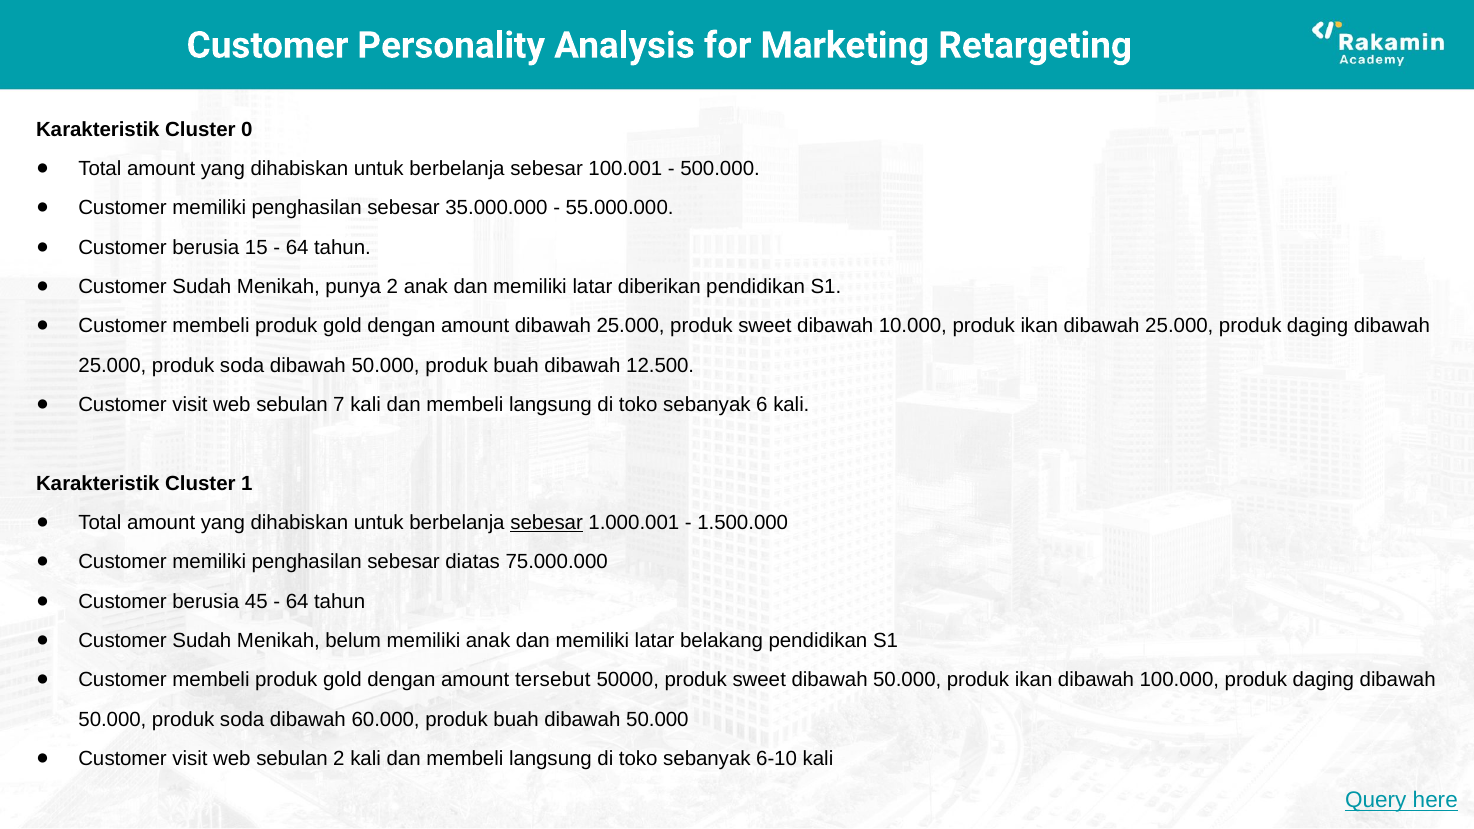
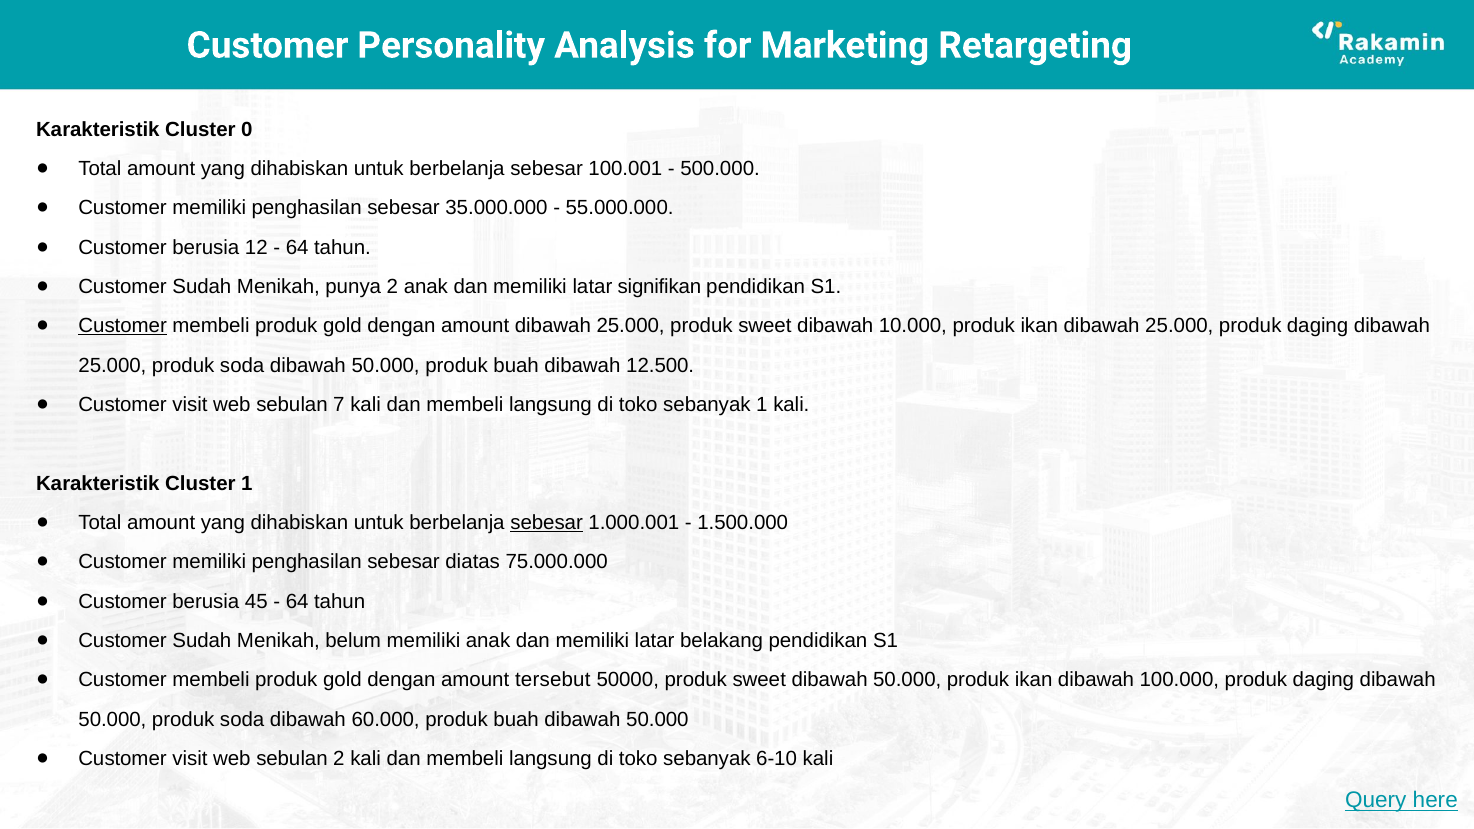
15: 15 -> 12 (256, 247)
diberikan: diberikan -> signifikan (659, 287)
Customer underline: none -> present (123, 326)
sebanyak 6: 6 -> 1 (762, 405)
